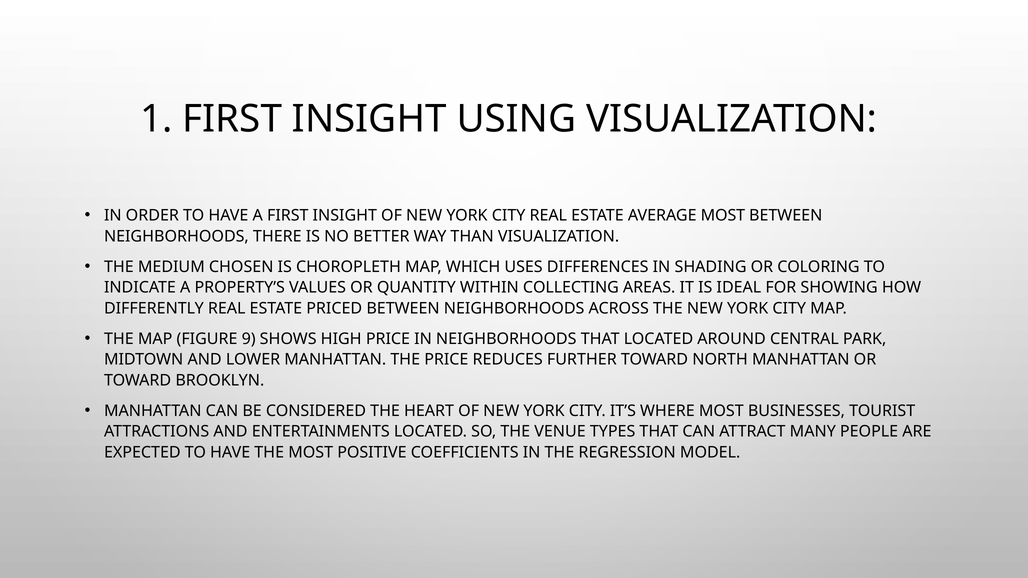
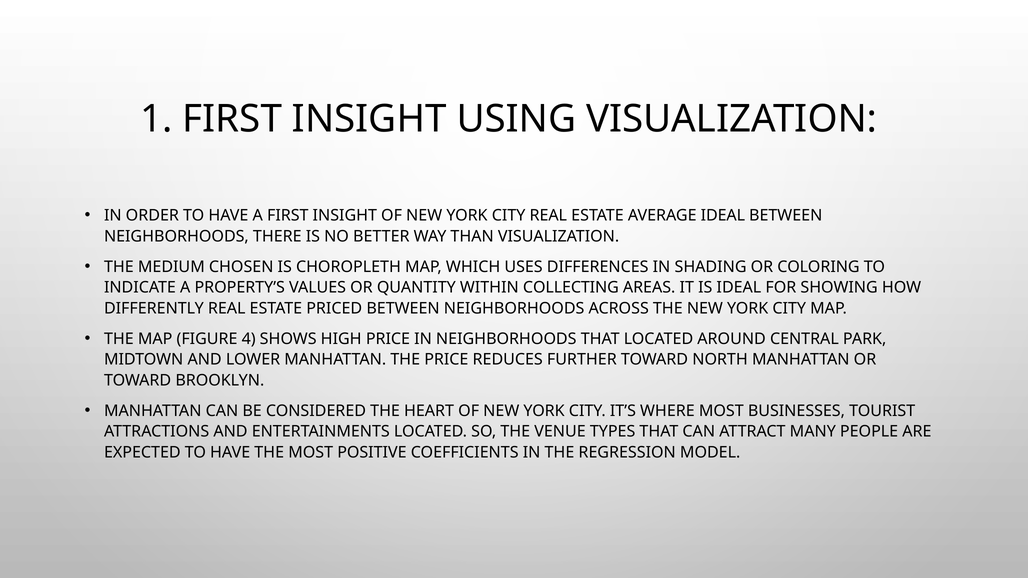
AVERAGE MOST: MOST -> IDEAL (723, 216)
9: 9 -> 4 (249, 339)
